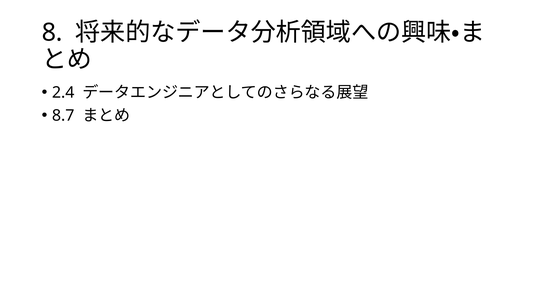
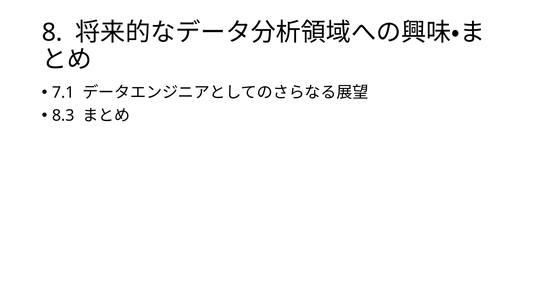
2.4: 2.4 -> 7.1 (63, 92)
8.7: 8.7 -> 8.3 (63, 115)
